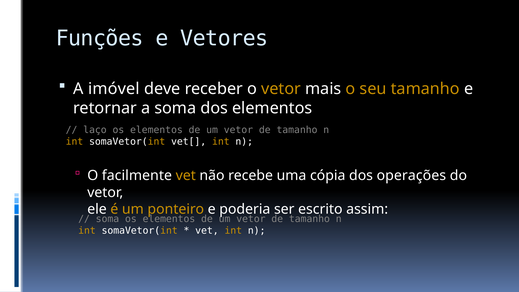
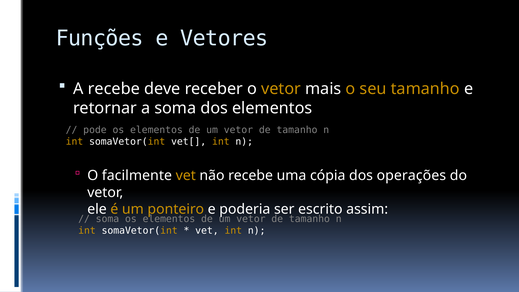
A imóvel: imóvel -> recebe (114, 89)
laço: laço -> pode (95, 130)
